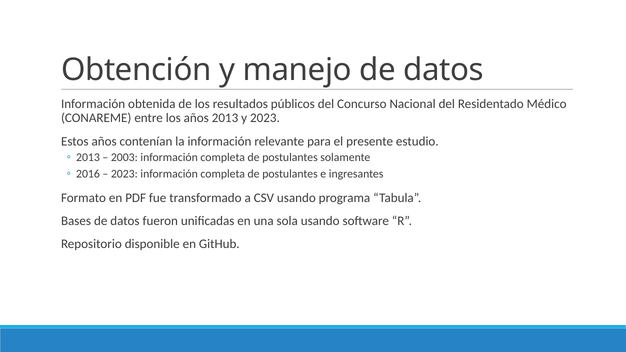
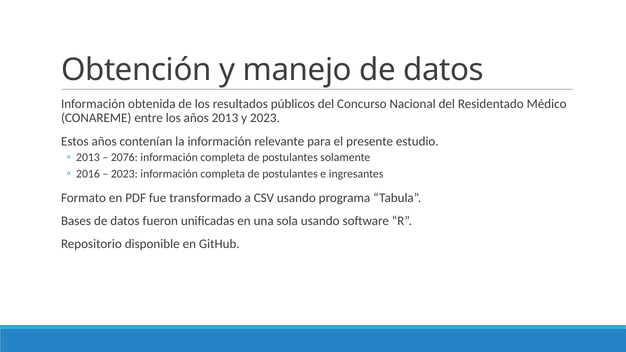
2003: 2003 -> 2076 (124, 157)
